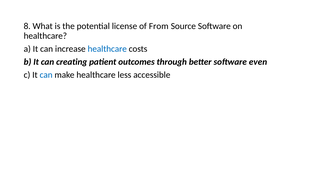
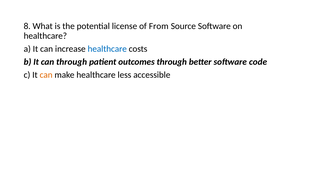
can creating: creating -> through (72, 62)
even: even -> code (258, 62)
can colour: blue -> orange (46, 75)
